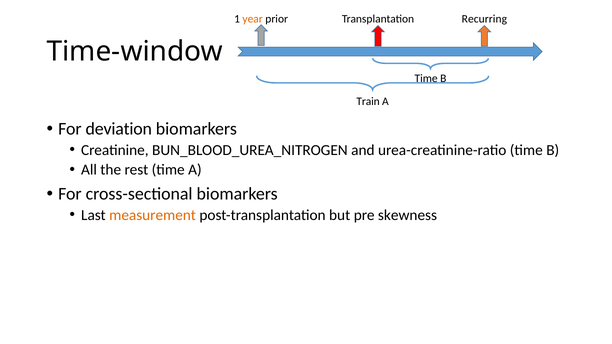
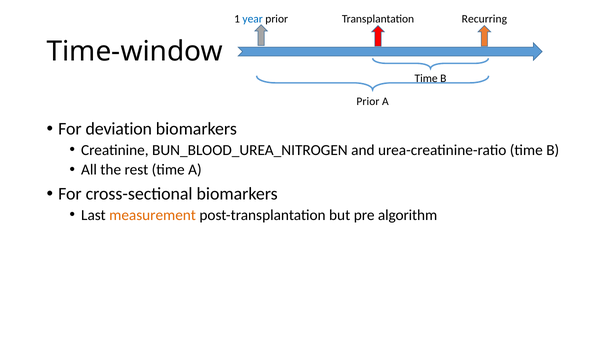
year colour: orange -> blue (253, 19)
Train: Train -> Prior (368, 102)
skewness: skewness -> algorithm (408, 215)
